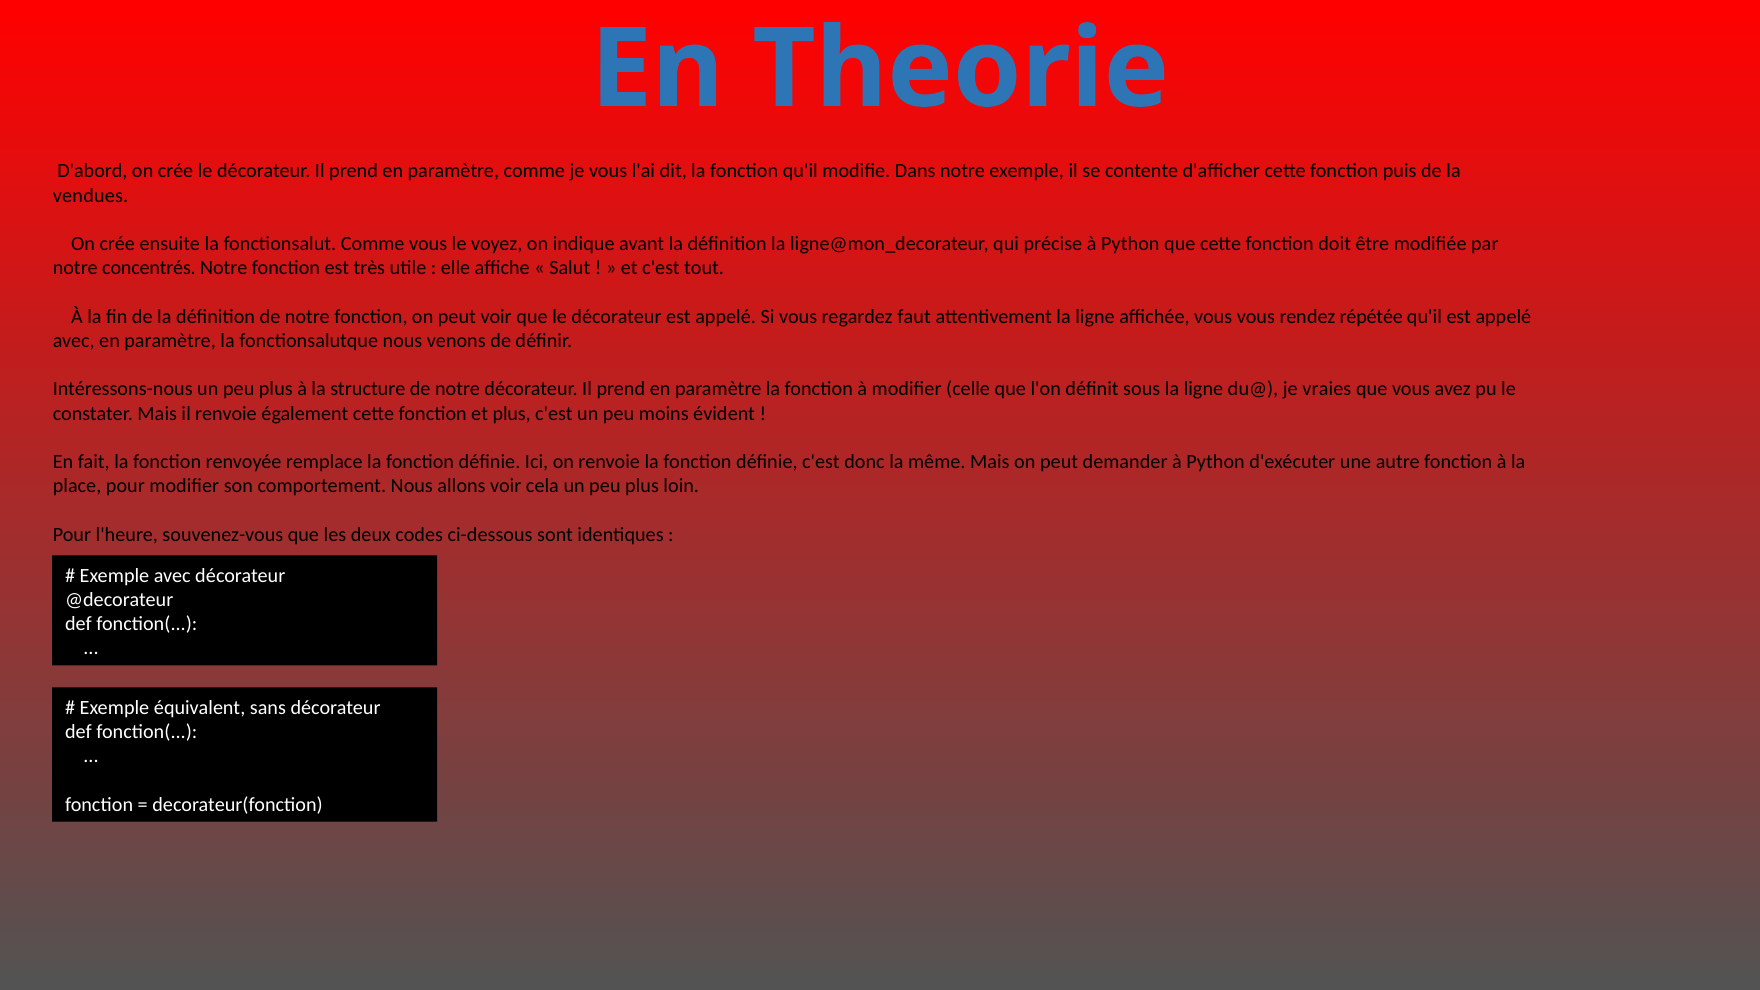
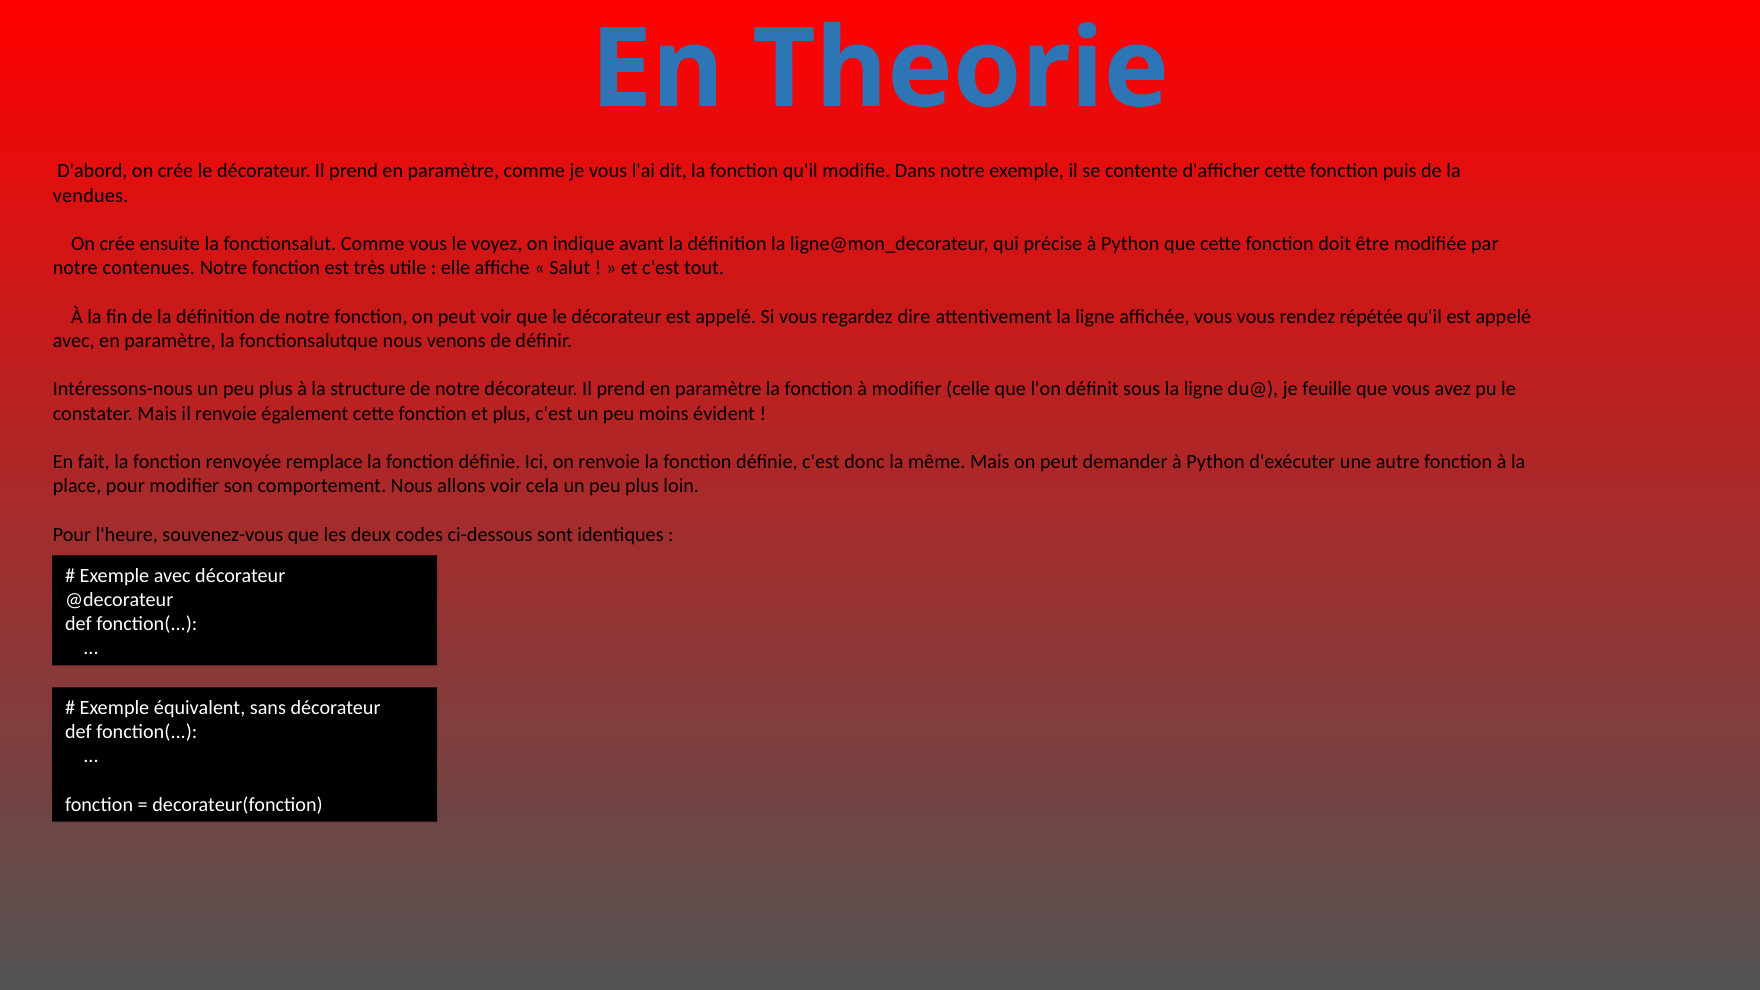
concentrés: concentrés -> contenues (149, 268)
faut: faut -> dire (914, 317)
vraies: vraies -> feuille (1327, 389)
